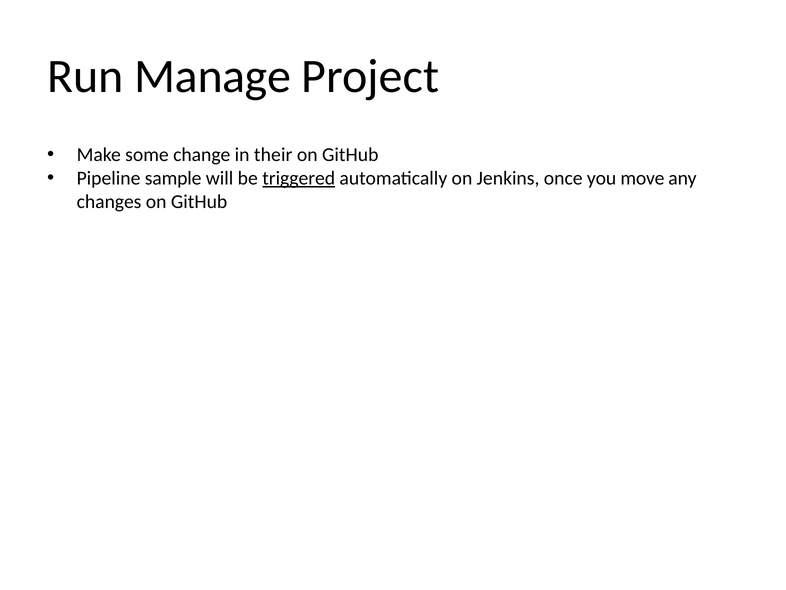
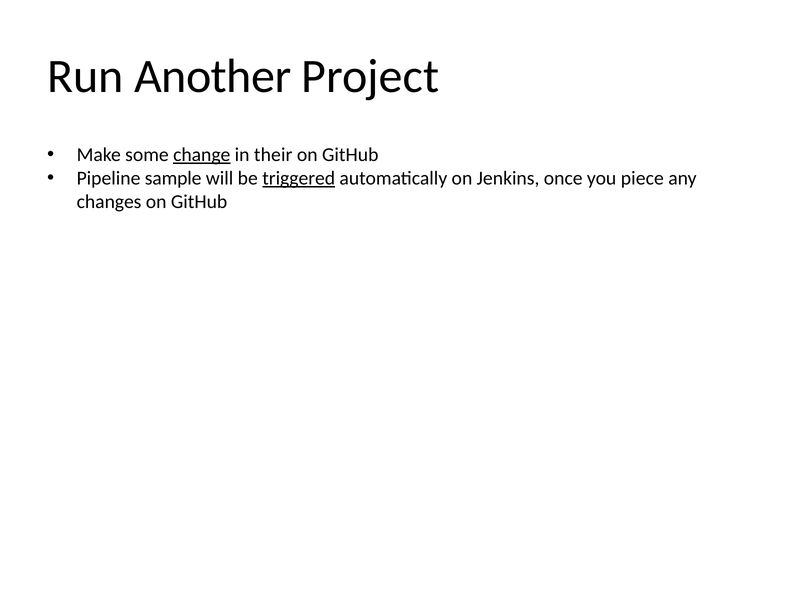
Manage: Manage -> Another (213, 76)
change underline: none -> present (202, 155)
move: move -> piece (642, 178)
